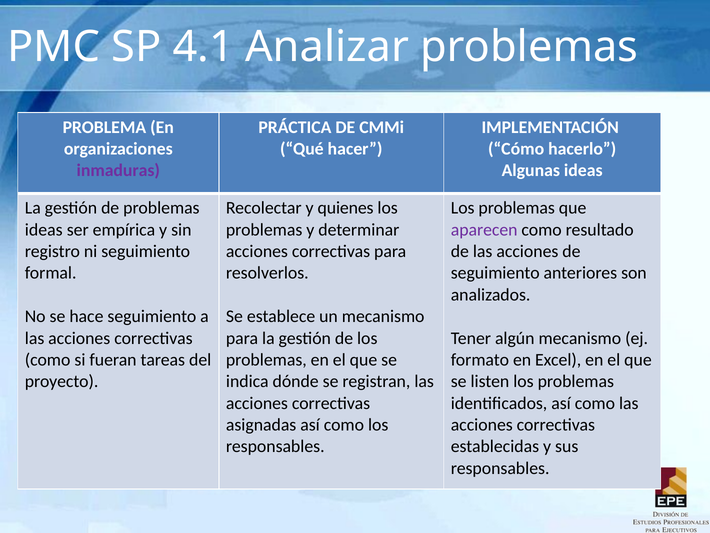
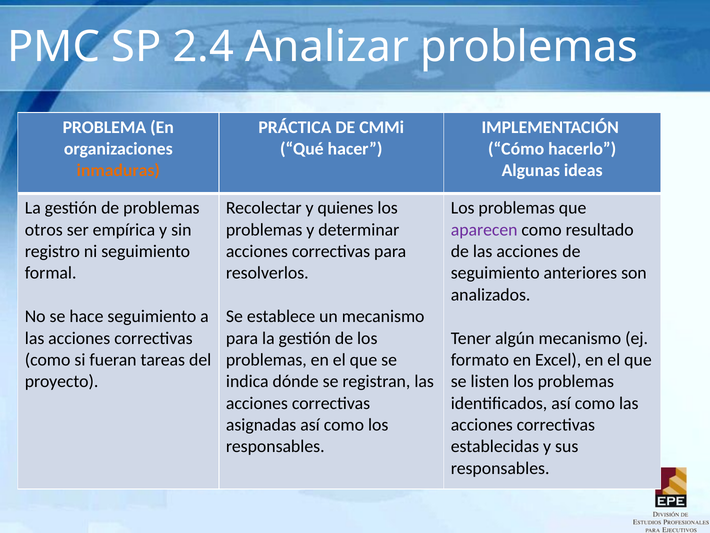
4.1: 4.1 -> 2.4 (203, 47)
inmaduras colour: purple -> orange (118, 170)
ideas: ideas -> otros (44, 230)
